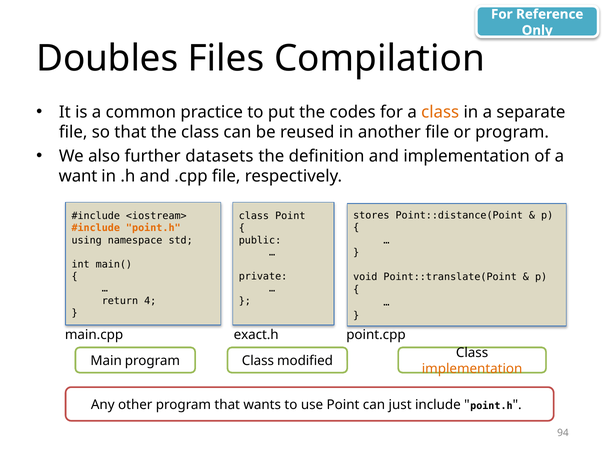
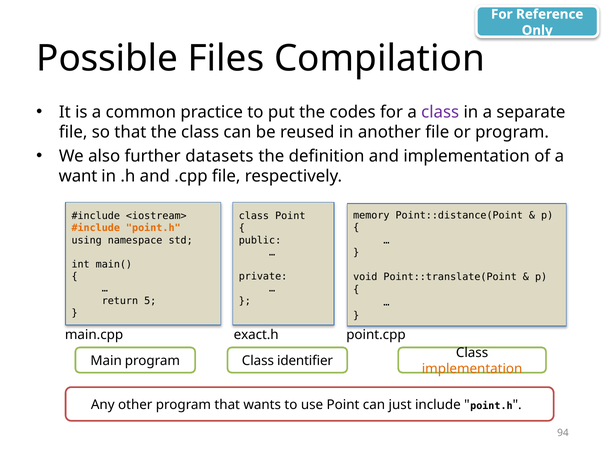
Doubles: Doubles -> Possible (107, 59)
class colour: orange -> purple (440, 112)
stores: stores -> memory (371, 215)
4: 4 -> 5 (150, 301)
modified: modified -> identifier (305, 361)
